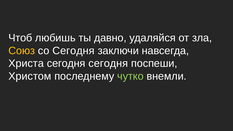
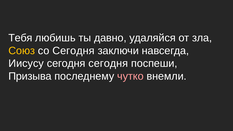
Чтоб: Чтоб -> Тебя (20, 38)
Христа: Христа -> Иисусу (26, 63)
Христом: Христом -> Призыва (30, 76)
чутко colour: light green -> pink (130, 76)
